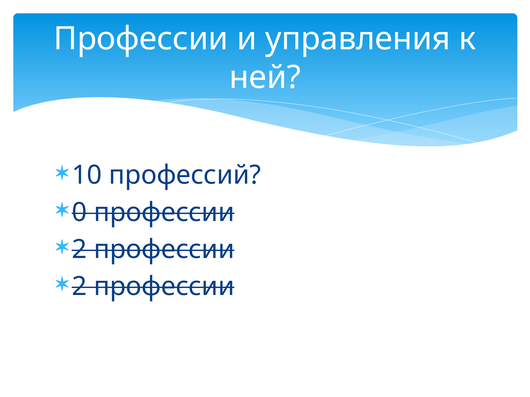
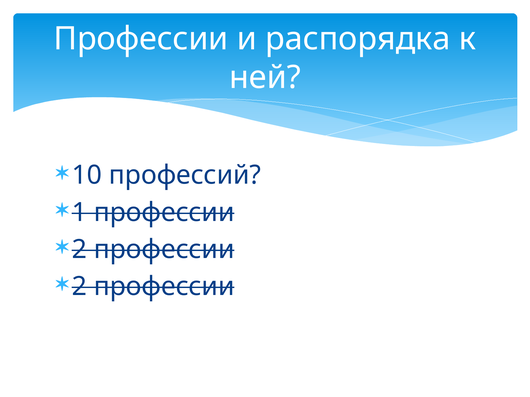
управления: управления -> распорядка (358, 39)
0: 0 -> 1 (79, 213)
